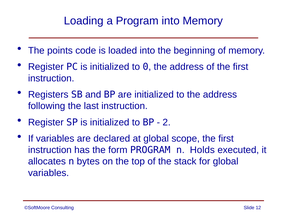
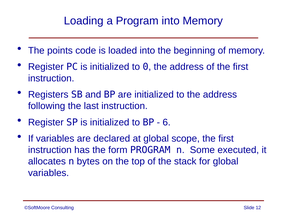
2: 2 -> 6 (167, 122)
Holds: Holds -> Some (202, 150)
